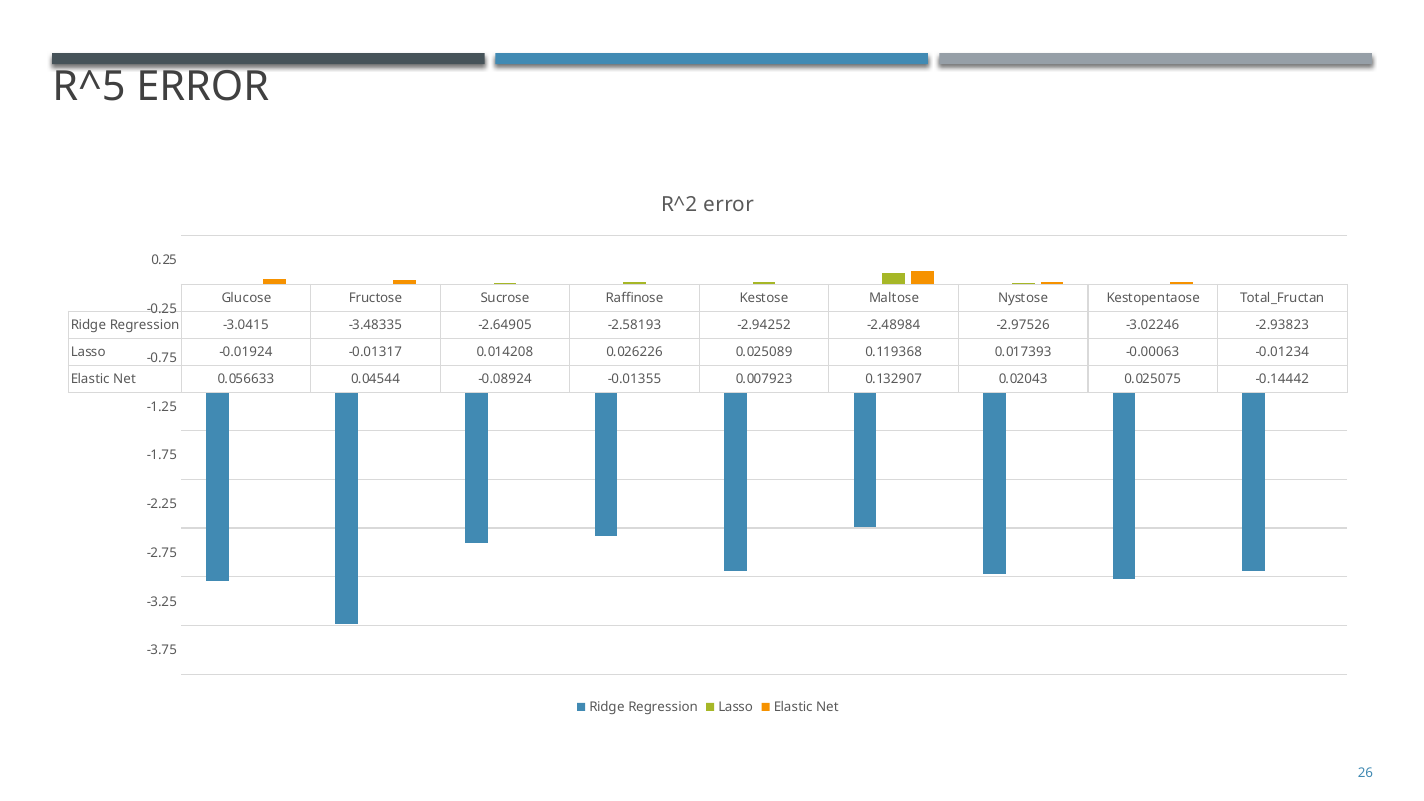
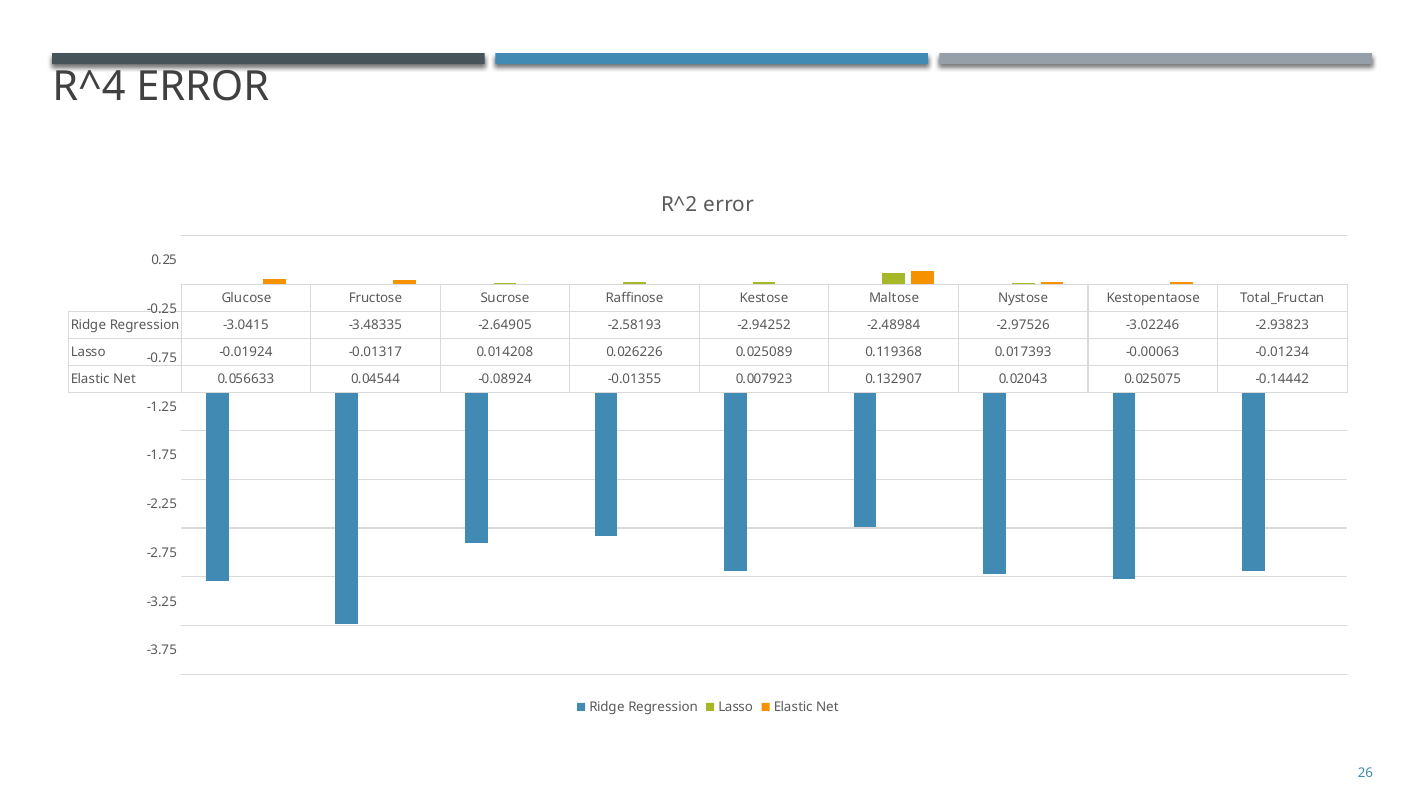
R^5: R^5 -> R^4 (89, 86)
